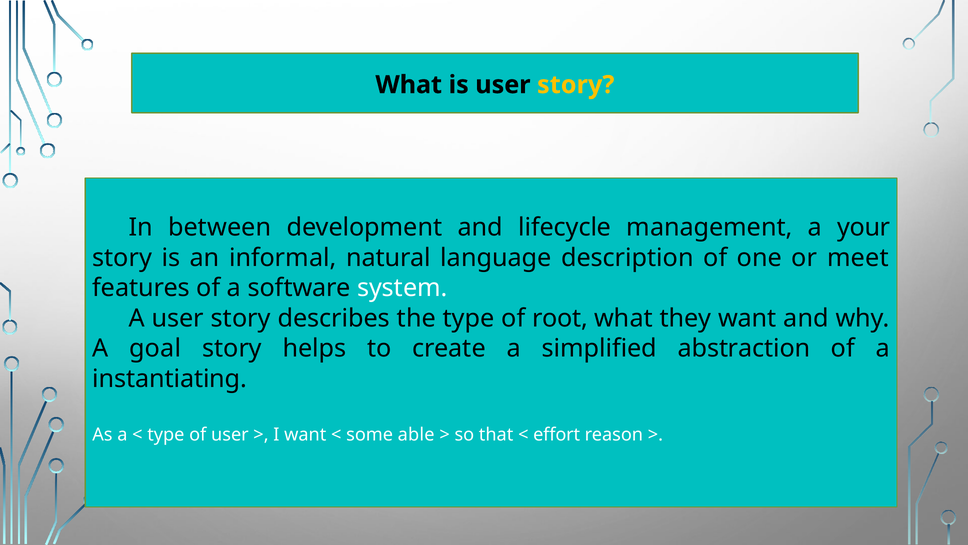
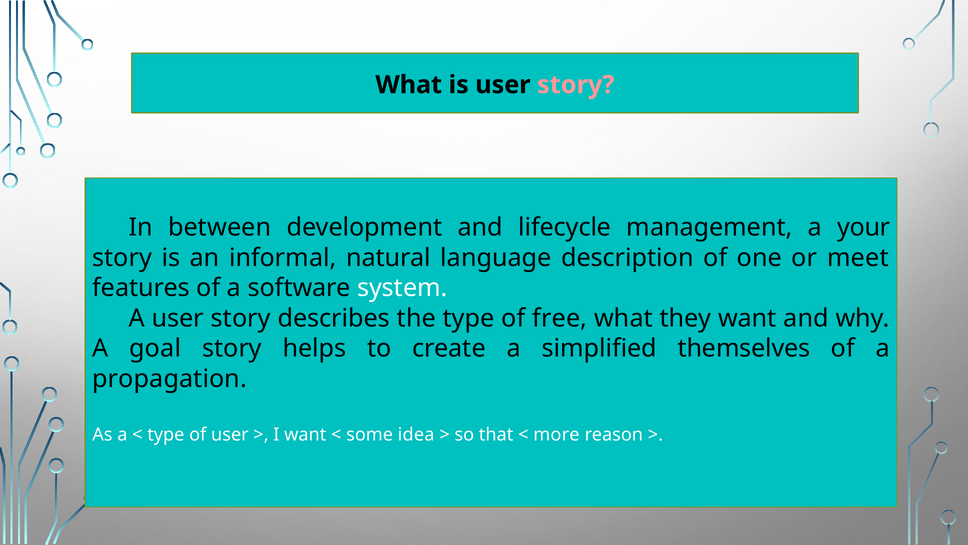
story colour: yellow -> pink (576, 85)
root: root -> free (560, 318)
abstraction: abstraction -> themselves (744, 348)
instantiating: instantiating -> propagation (170, 378)
able: able -> idea (416, 434)
effort: effort -> more (556, 434)
